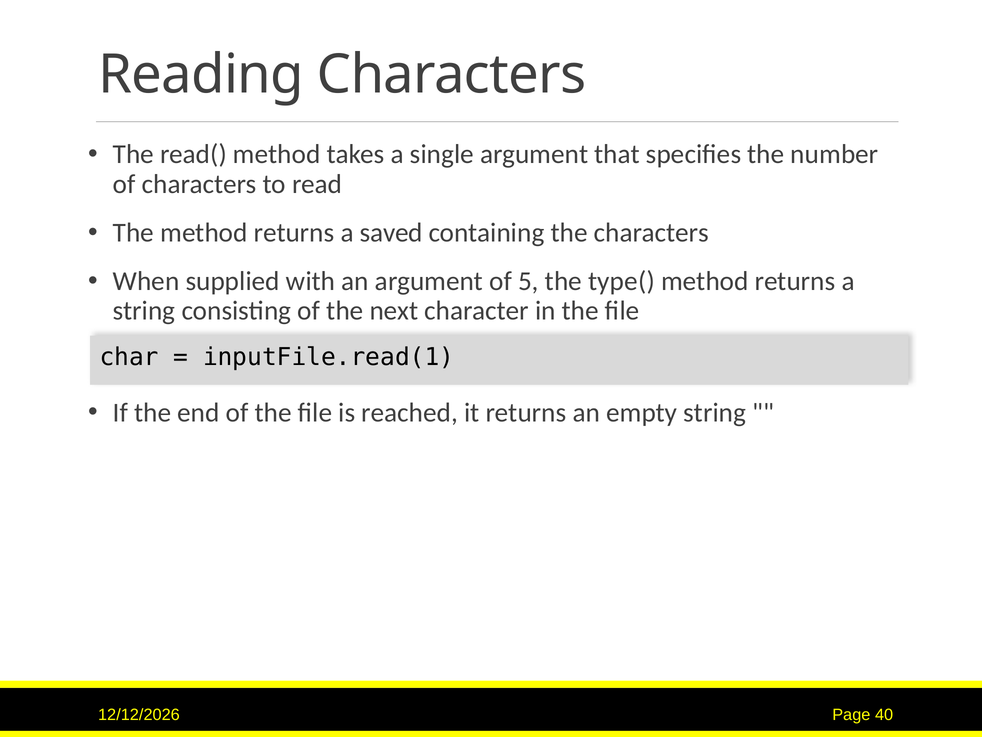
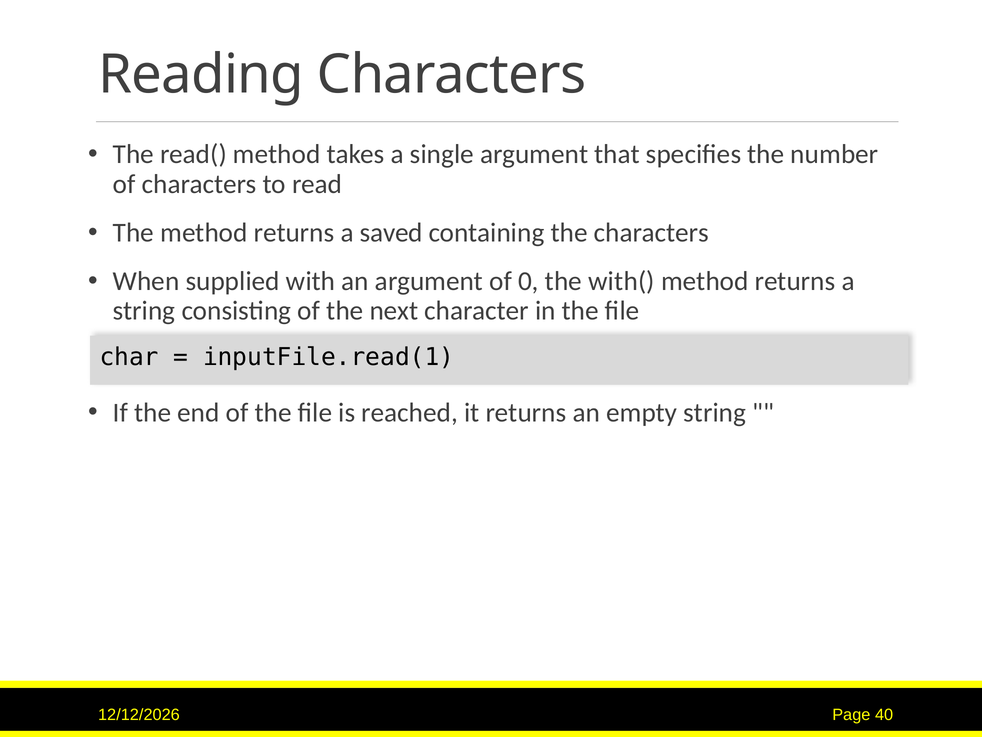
5: 5 -> 0 (528, 281)
type(: type( -> with( (621, 281)
